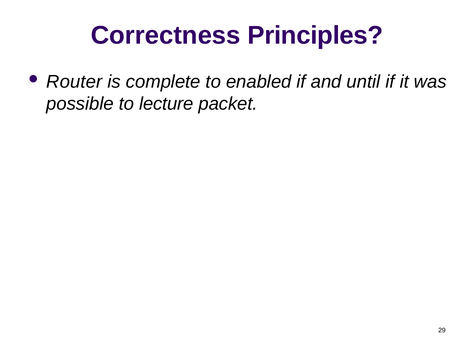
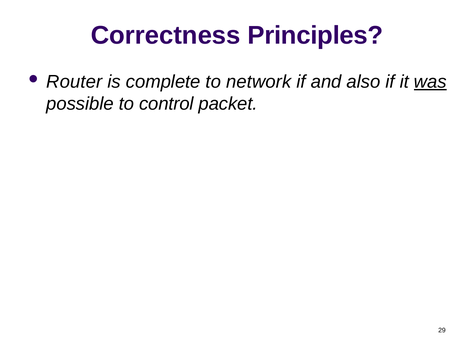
enabled: enabled -> network (259, 82)
until: until -> also (363, 82)
was underline: none -> present (430, 82)
lecture: lecture -> control (166, 104)
